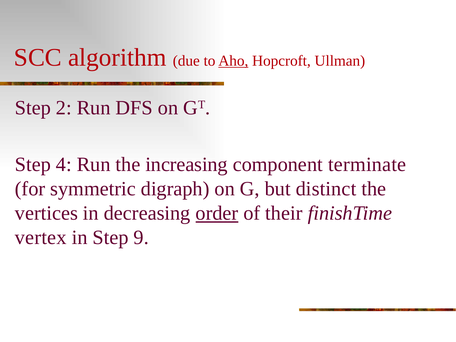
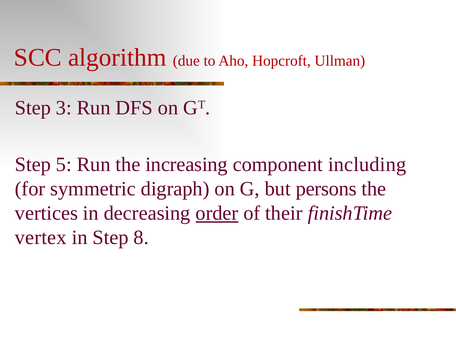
Aho underline: present -> none (233, 61)
2: 2 -> 3 (64, 108)
4: 4 -> 5 (64, 165)
terminate: terminate -> including (367, 165)
distinct: distinct -> persons (326, 189)
9: 9 -> 8 (141, 238)
